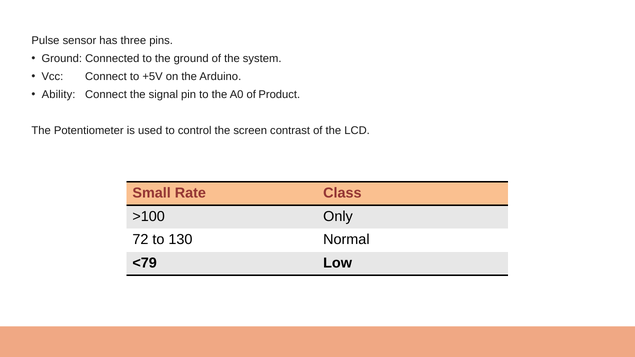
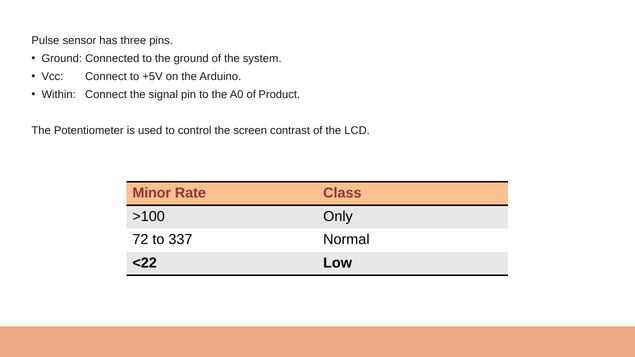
Ability: Ability -> Within (59, 95)
Small: Small -> Minor (152, 193)
130: 130 -> 337 (180, 240)
<79: <79 -> <22 (145, 263)
